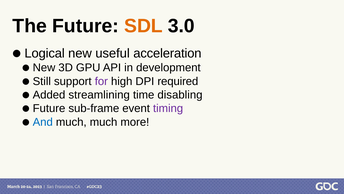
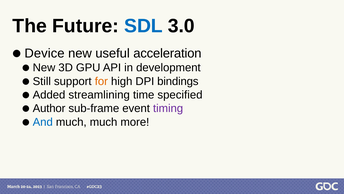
SDL colour: orange -> blue (143, 26)
Logical: Logical -> Device (44, 53)
for colour: purple -> orange (101, 81)
required: required -> bindings (178, 81)
disabling: disabling -> specified (180, 95)
Future: Future -> Author (49, 108)
